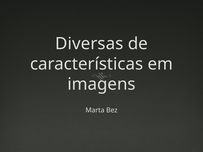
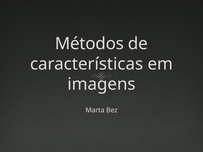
Diversas: Diversas -> Métodos (89, 44)
